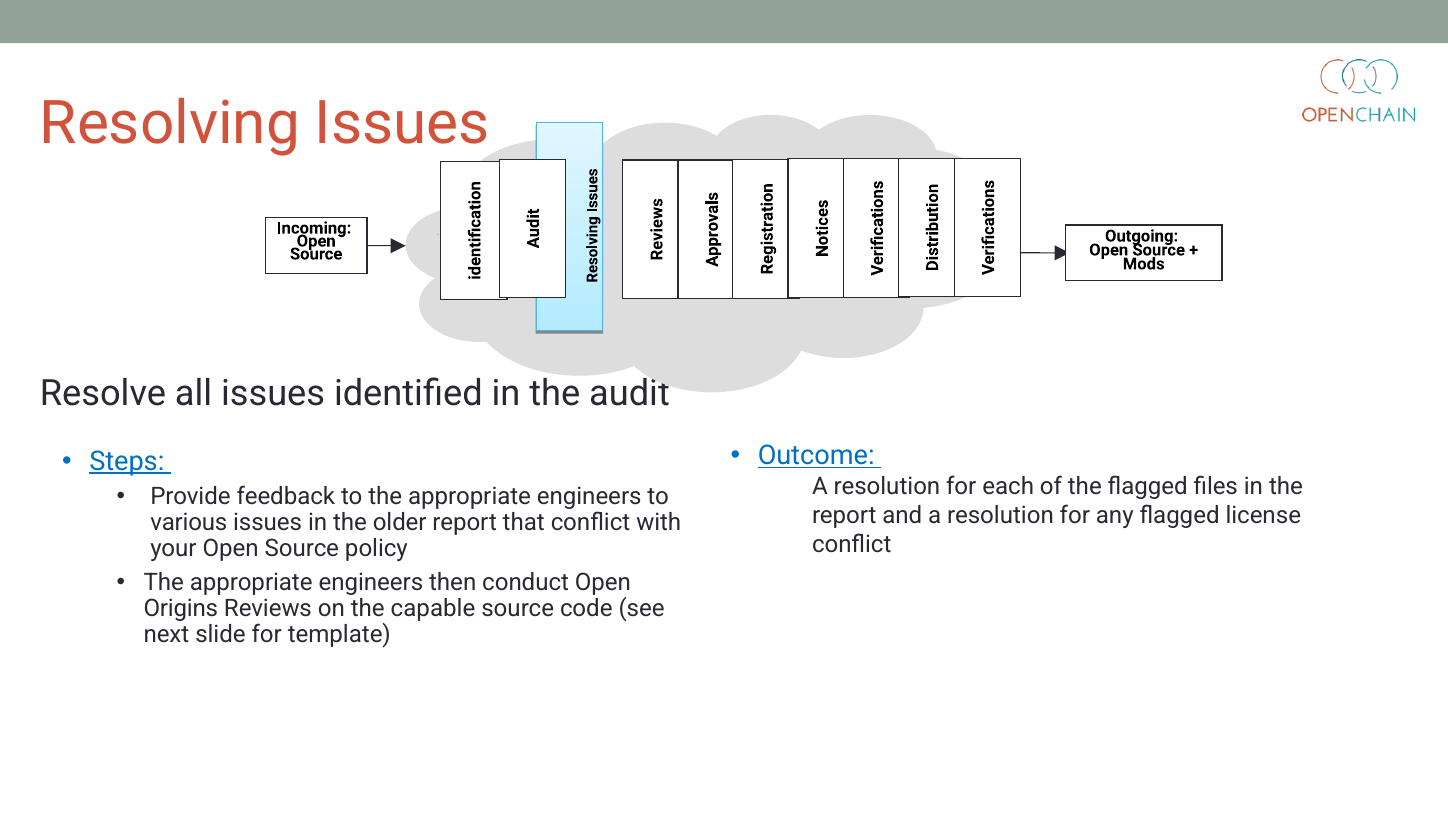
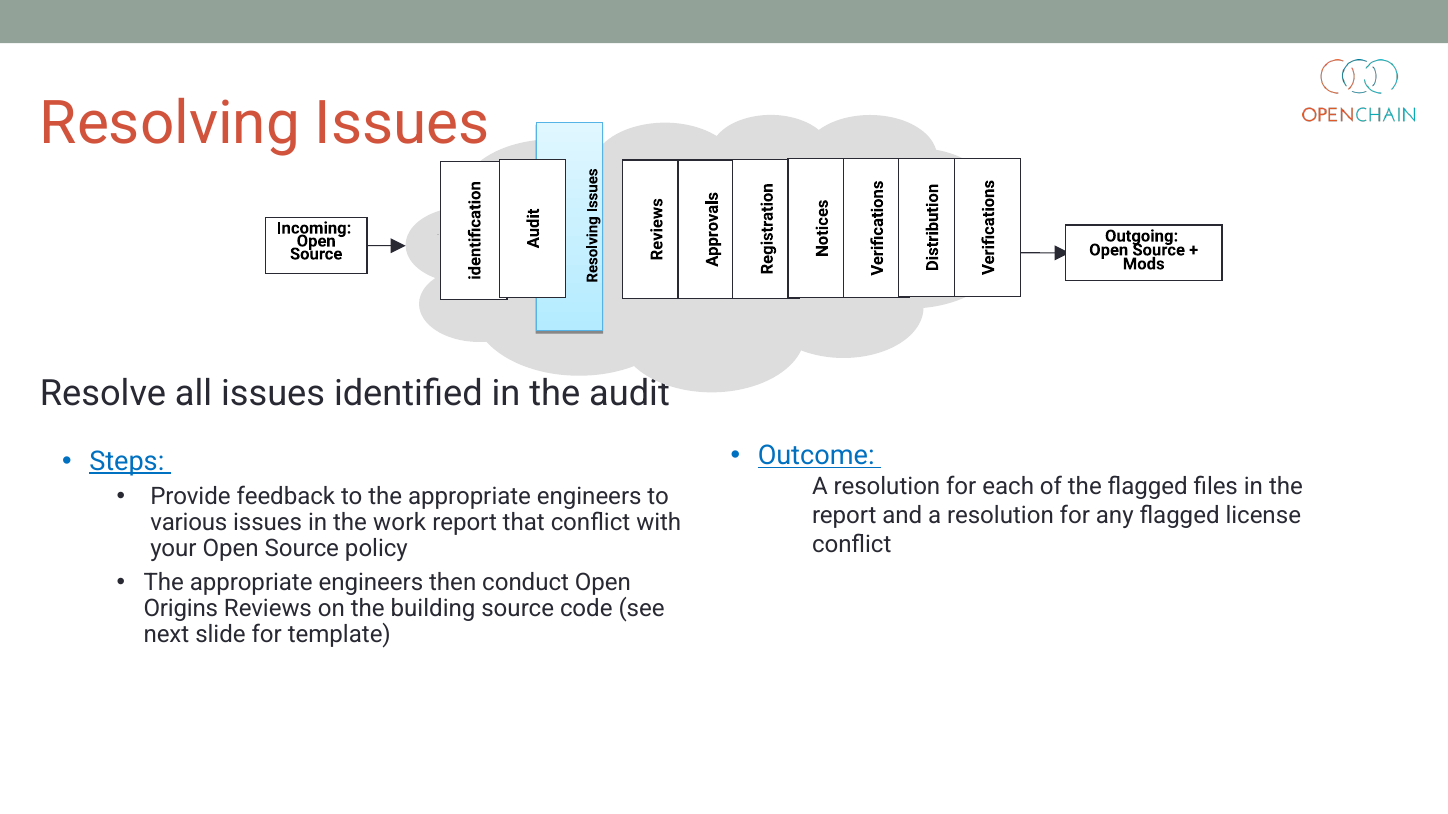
older: older -> work (400, 523)
capable: capable -> building (433, 609)
